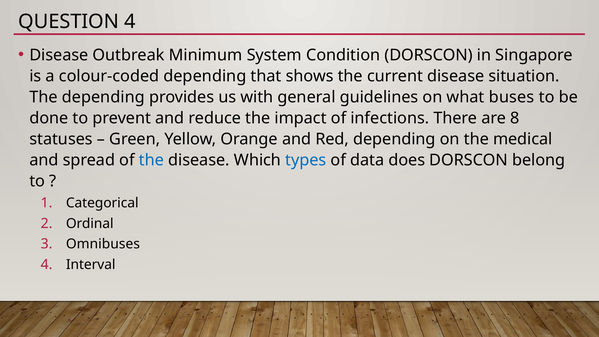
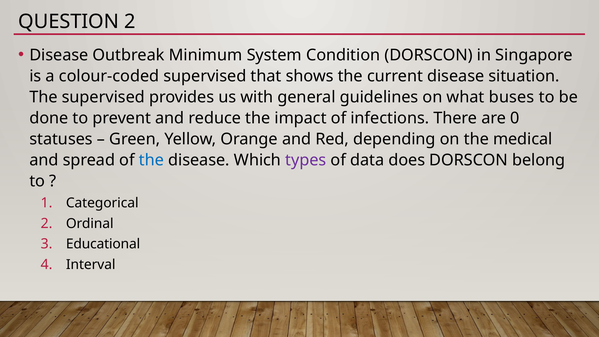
QUESTION 4: 4 -> 2 (130, 22)
colour-coded depending: depending -> supervised (205, 76)
The depending: depending -> supervised (103, 97)
8: 8 -> 0 (515, 118)
types colour: blue -> purple (306, 160)
Omnibuses: Omnibuses -> Educational (103, 244)
